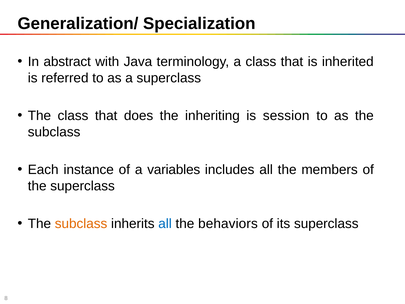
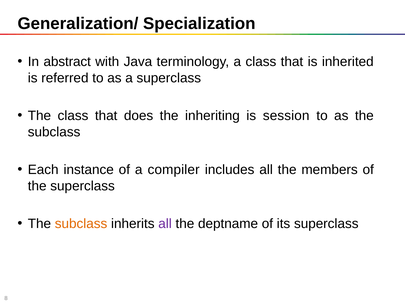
variables: variables -> compiler (174, 170)
all colour: blue -> purple (165, 224)
behaviors: behaviors -> deptname (228, 224)
